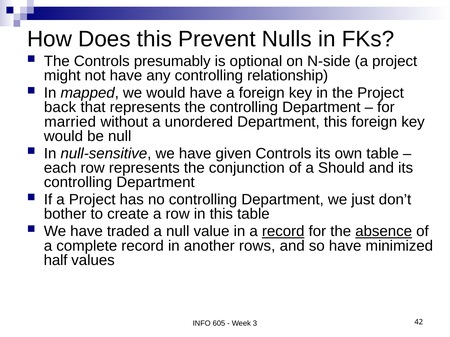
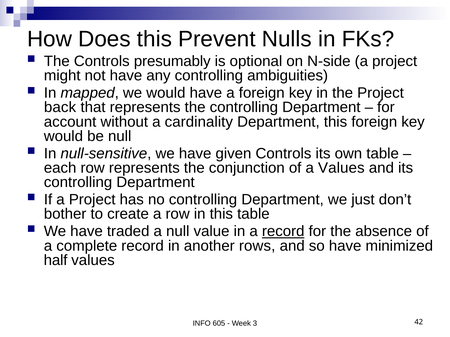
relationship: relationship -> ambiguities (288, 76)
married: married -> account (70, 122)
unordered: unordered -> cardinality (199, 122)
a Should: Should -> Values (341, 168)
absence underline: present -> none (384, 232)
